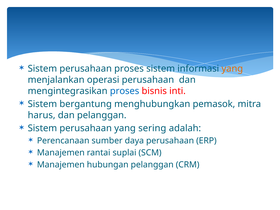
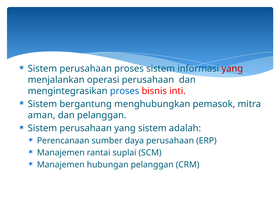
yang colour: orange -> red (232, 69)
harus: harus -> aman (42, 115)
yang sering: sering -> sistem (152, 128)
